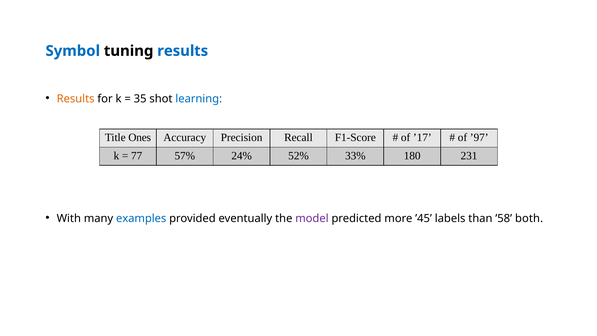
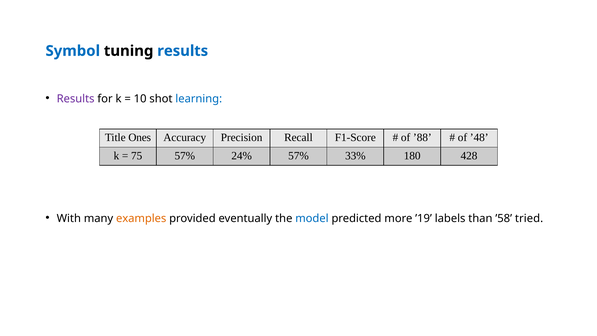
Results colour: orange -> purple (76, 99)
35: 35 -> 10 (140, 99)
’17: ’17 -> ’88 (422, 137)
’97: ’97 -> ’48 (479, 137)
77: 77 -> 75 (137, 156)
24% 52%: 52% -> 57% (299, 156)
231: 231 -> 428 (469, 156)
examples colour: blue -> orange (141, 218)
model colour: purple -> blue (312, 218)
’45: ’45 -> ’19 (424, 218)
both: both -> tried (529, 218)
